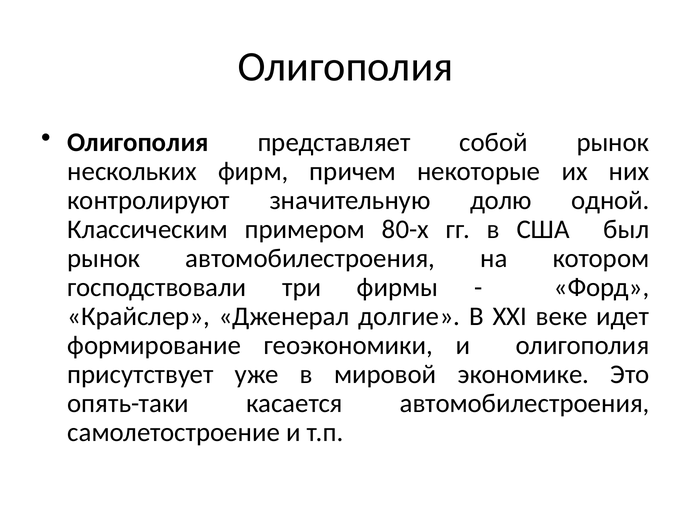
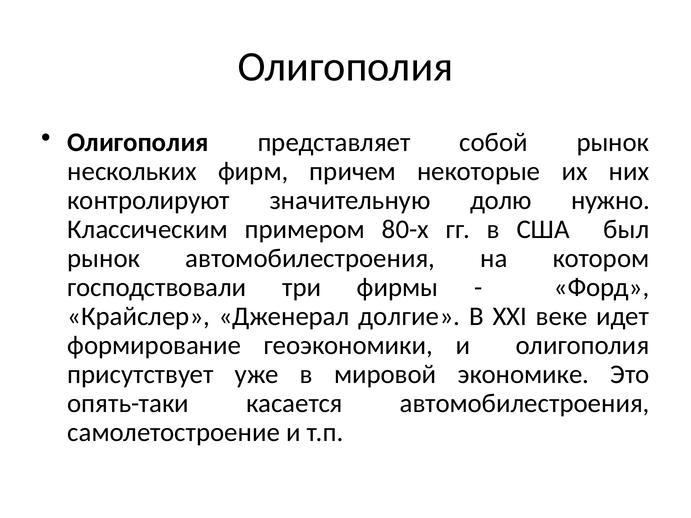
одной: одной -> нужно (610, 200)
